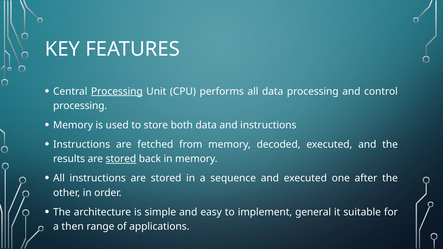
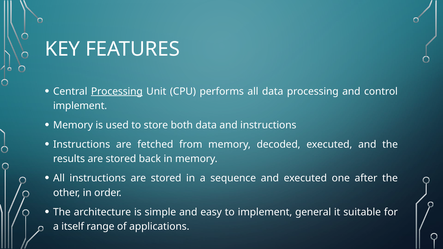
processing: processing -> implement (80, 106)
stored underline: present -> none (121, 159)
then: then -> itself (73, 227)
